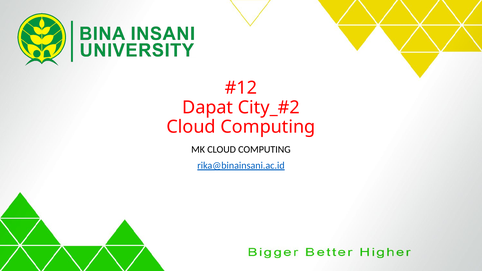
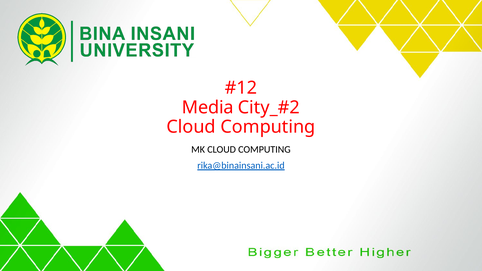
Dapat: Dapat -> Media (208, 108)
